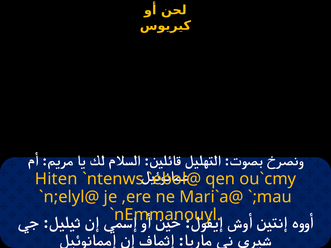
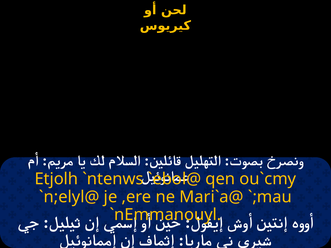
Hiten: Hiten -> Etjolh (56, 179)
